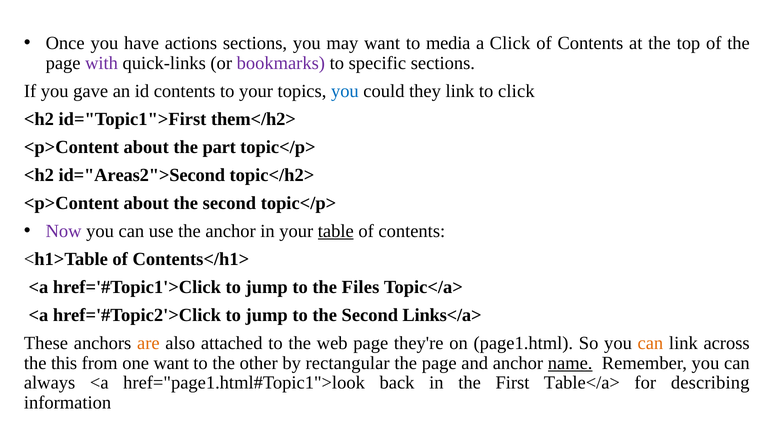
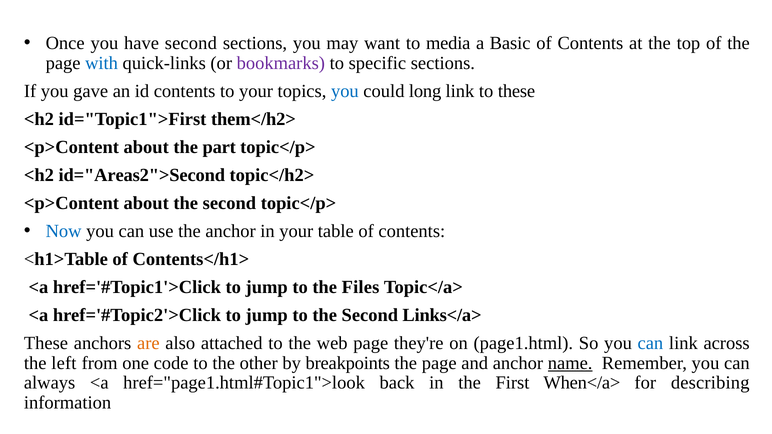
have actions: actions -> second (191, 43)
a Click: Click -> Basic (510, 43)
with colour: purple -> blue (102, 63)
they: they -> long (425, 91)
to click: click -> these (517, 91)
Now colour: purple -> blue (64, 231)
table underline: present -> none (336, 231)
can colour: orange -> blue (650, 343)
this: this -> left (64, 363)
one want: want -> code (171, 363)
rectangular: rectangular -> breakpoints (348, 363)
Table</a>: Table</a> -> When</a> (582, 383)
